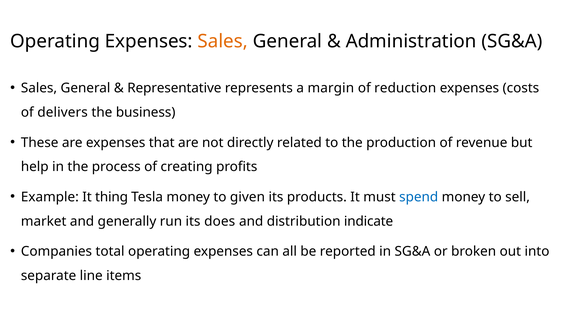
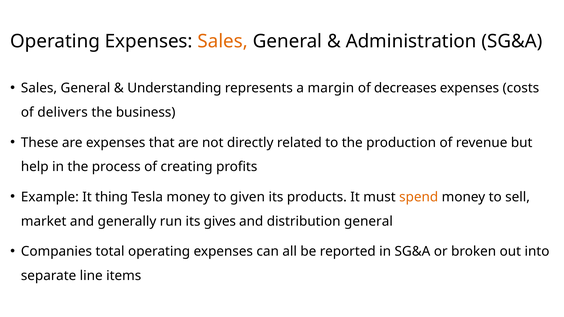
Representative: Representative -> Understanding (174, 88)
reduction: reduction -> decreases (405, 88)
spend colour: blue -> orange (419, 197)
does: does -> gives (220, 221)
distribution indicate: indicate -> general (368, 221)
